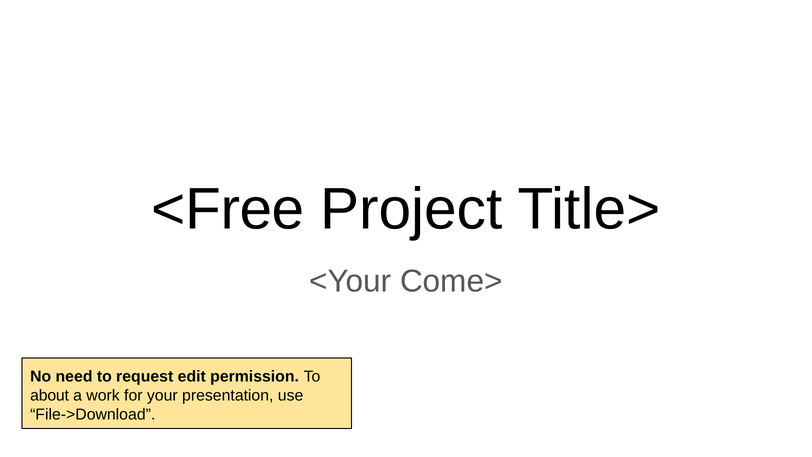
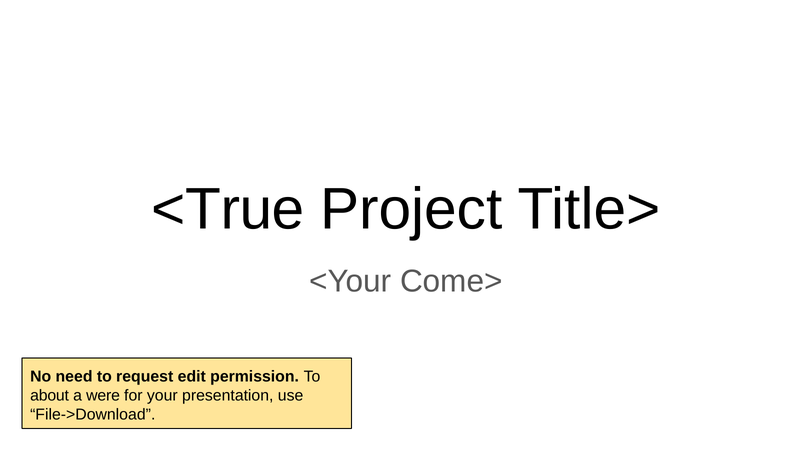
<Free: <Free -> <True (228, 209)
work: work -> were (103, 395)
